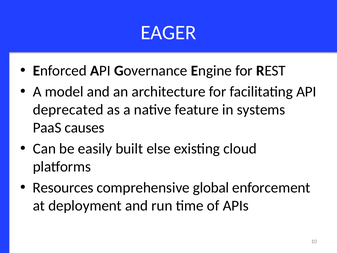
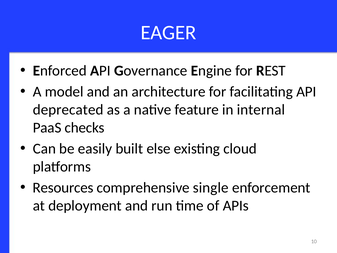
systems: systems -> internal (261, 110)
causes: causes -> checks (85, 128)
global: global -> single (211, 188)
